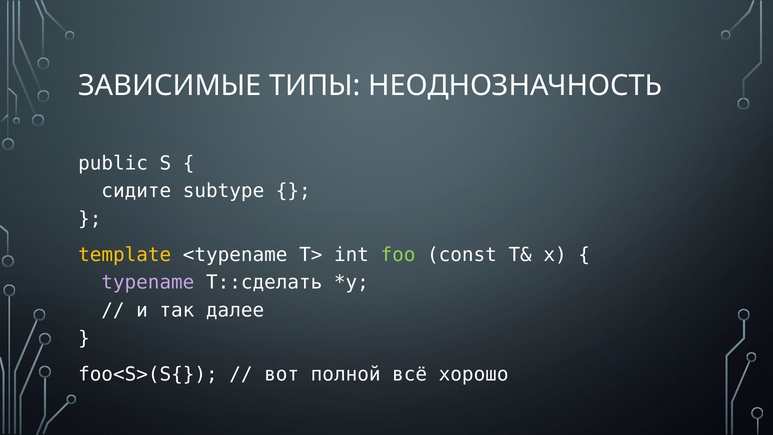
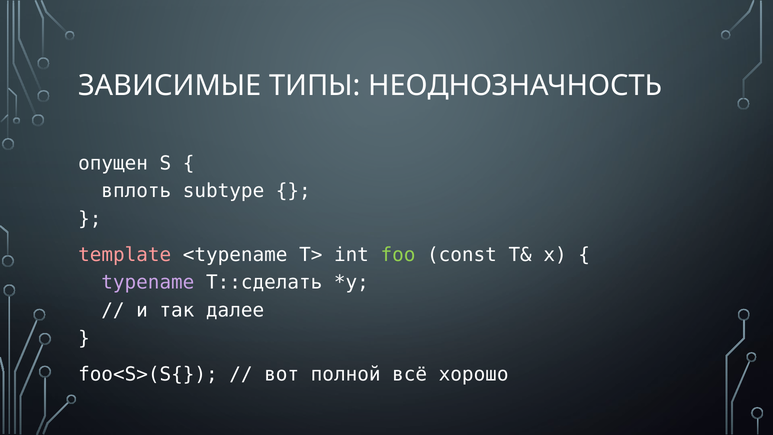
public: public -> опущен (113, 163)
сидите: сидите -> вплоть (136, 191)
template colour: yellow -> pink (125, 255)
